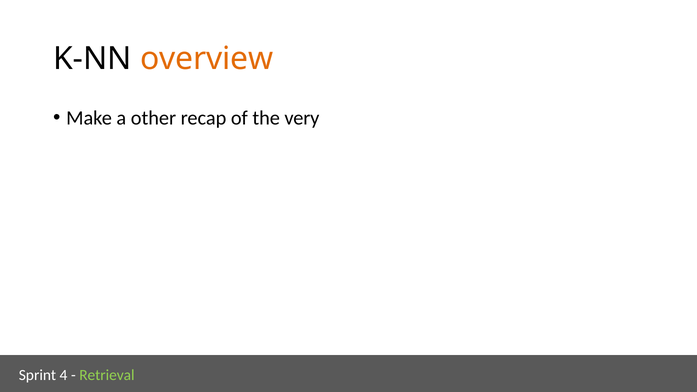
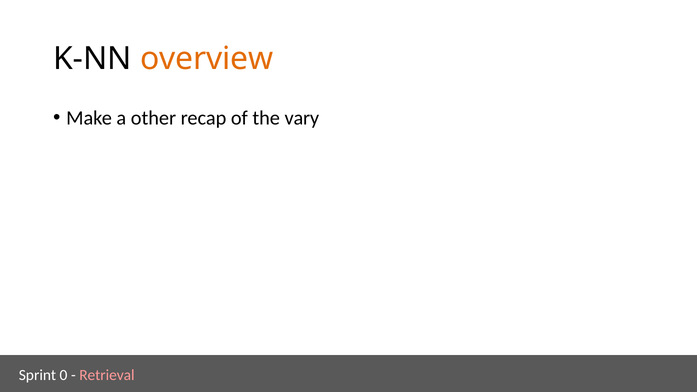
very: very -> vary (302, 118)
4: 4 -> 0 (64, 375)
Retrieval colour: light green -> pink (107, 375)
